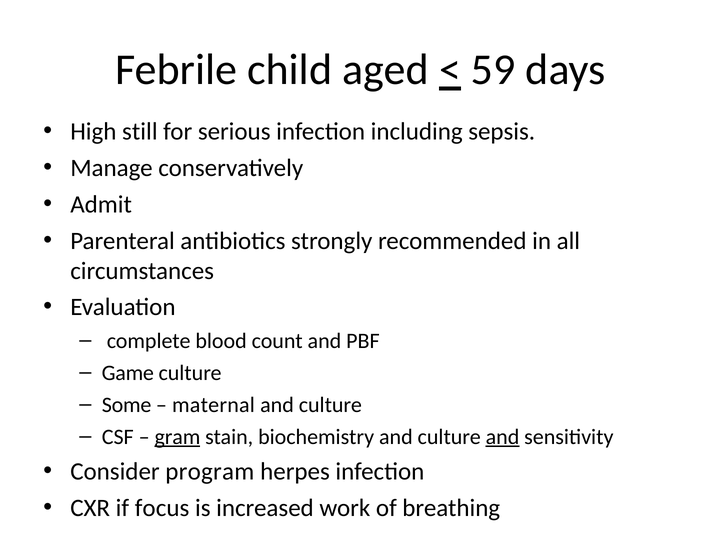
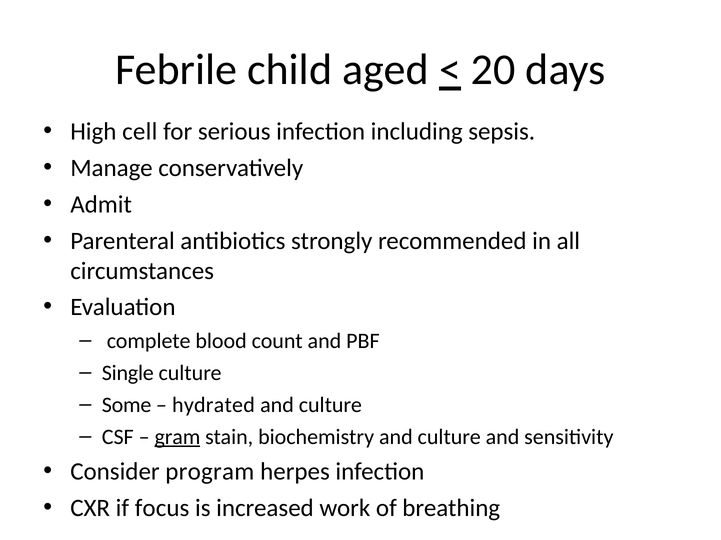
59: 59 -> 20 (493, 70)
still: still -> cell (140, 132)
Game: Game -> Single (128, 373)
maternal: maternal -> hydrated (213, 405)
and underline: present -> none (503, 437)
